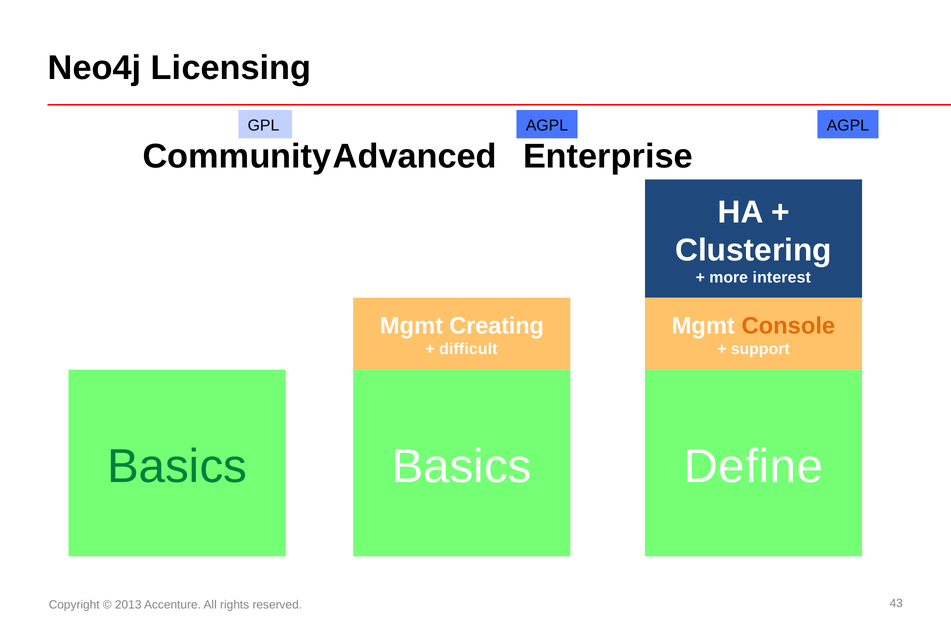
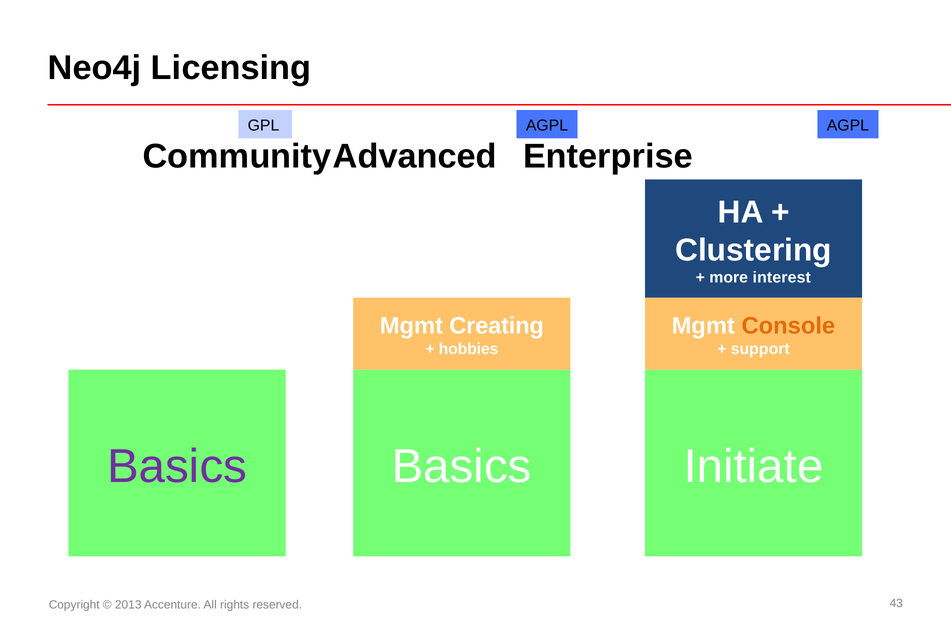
difficult: difficult -> hobbies (469, 349)
Basics colour: green -> purple (177, 466)
Define: Define -> Initiate (754, 466)
